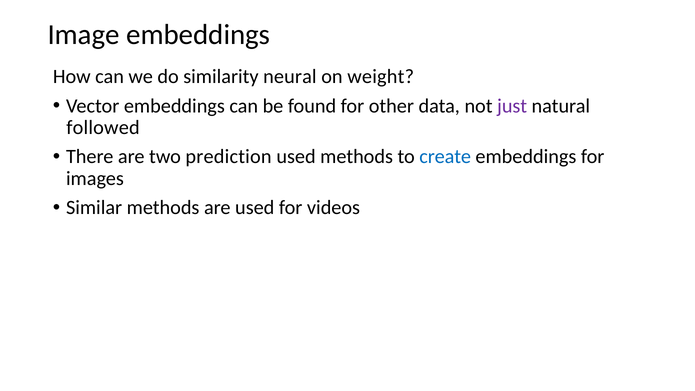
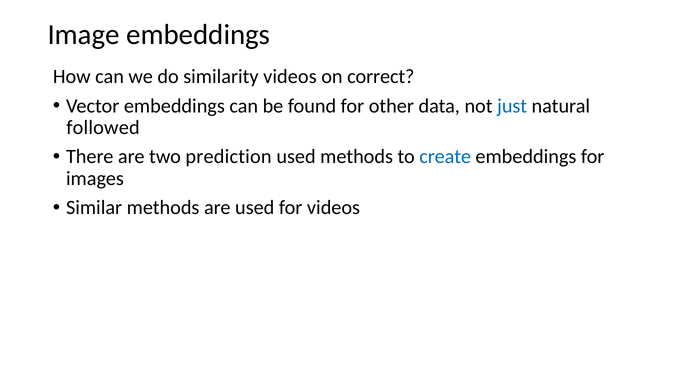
similarity neural: neural -> videos (290, 77)
weight: weight -> correct (381, 77)
just colour: purple -> blue (512, 106)
